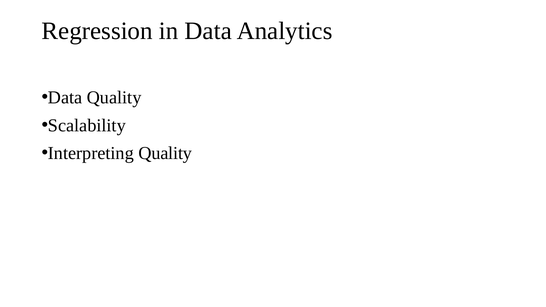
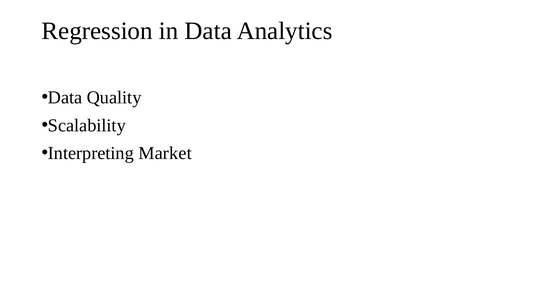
Interpreting Quality: Quality -> Market (165, 153)
